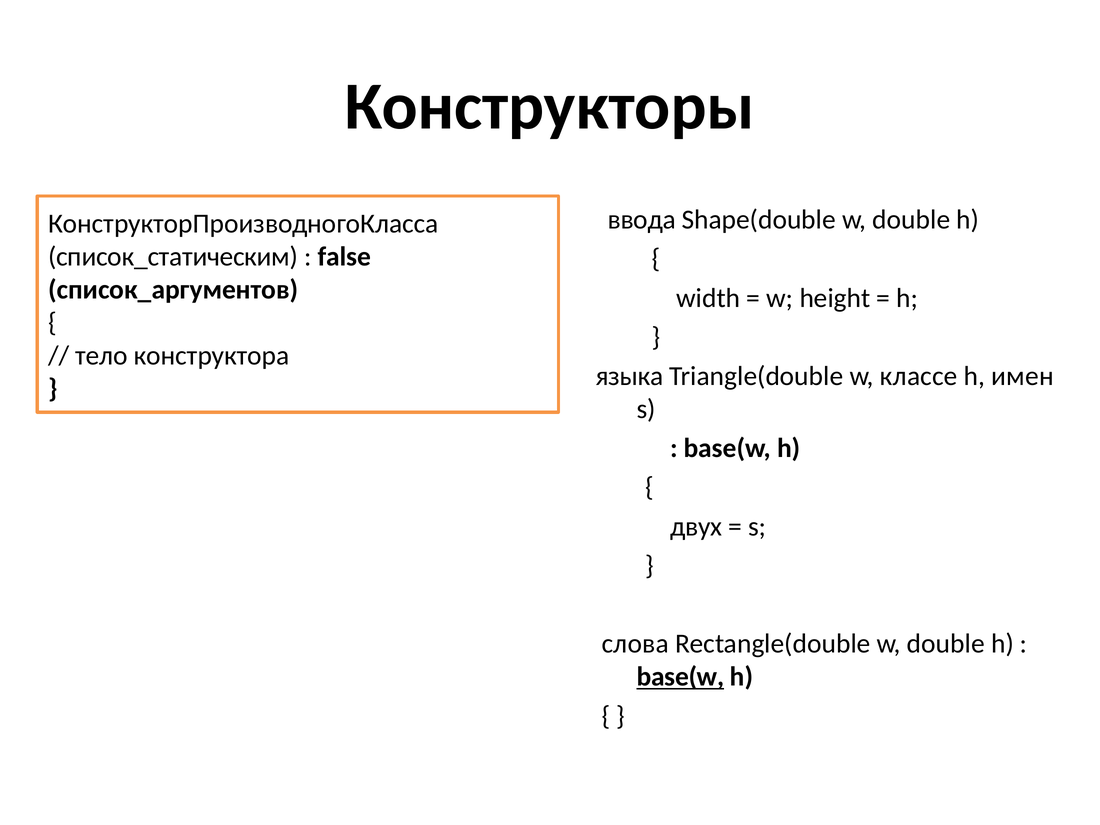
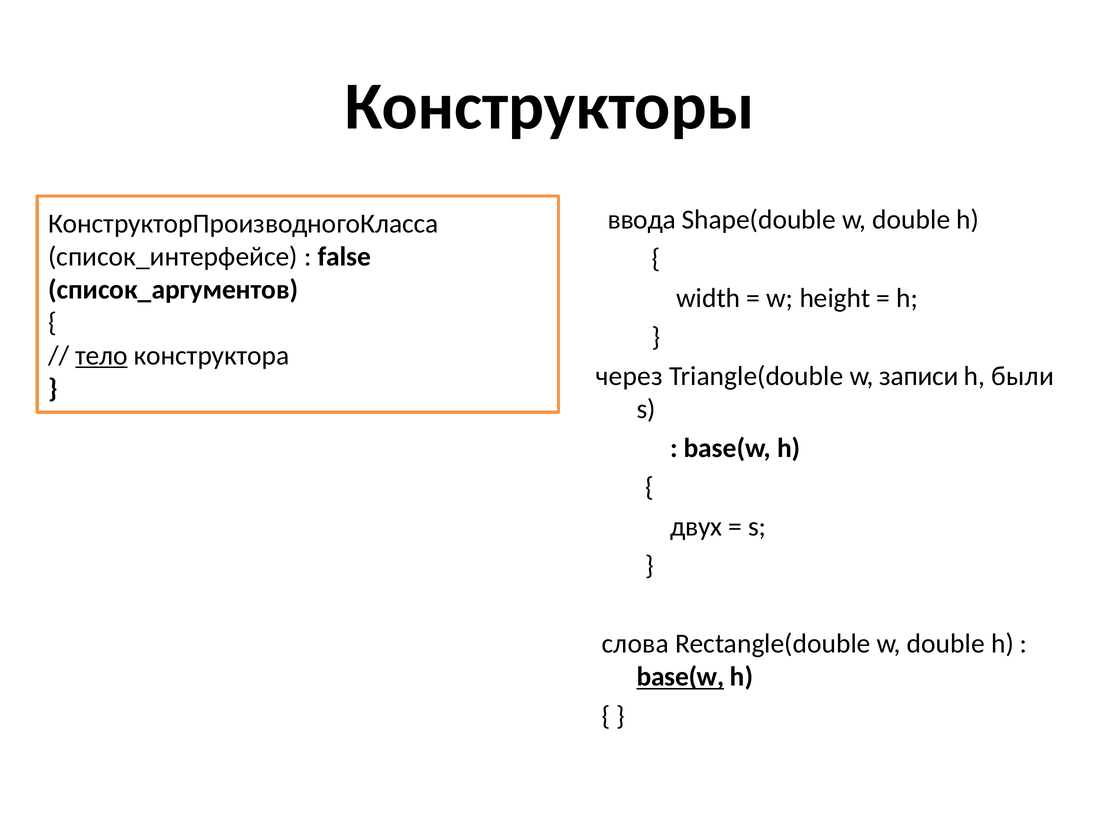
список_статическим: список_статическим -> список_интерфейсе (173, 257)
тело underline: none -> present (102, 356)
языка: языка -> через (629, 376)
классе: классе -> записи (919, 376)
имен: имен -> были (1023, 376)
